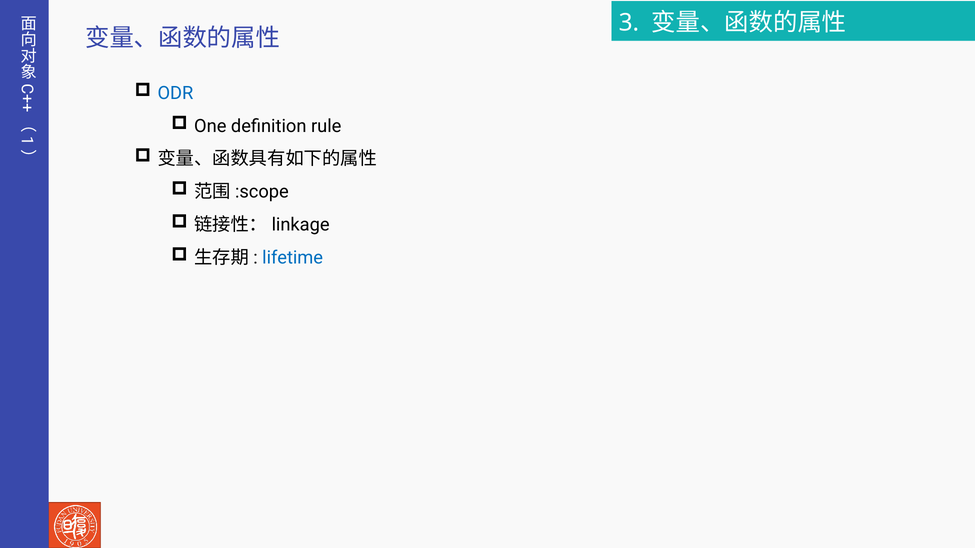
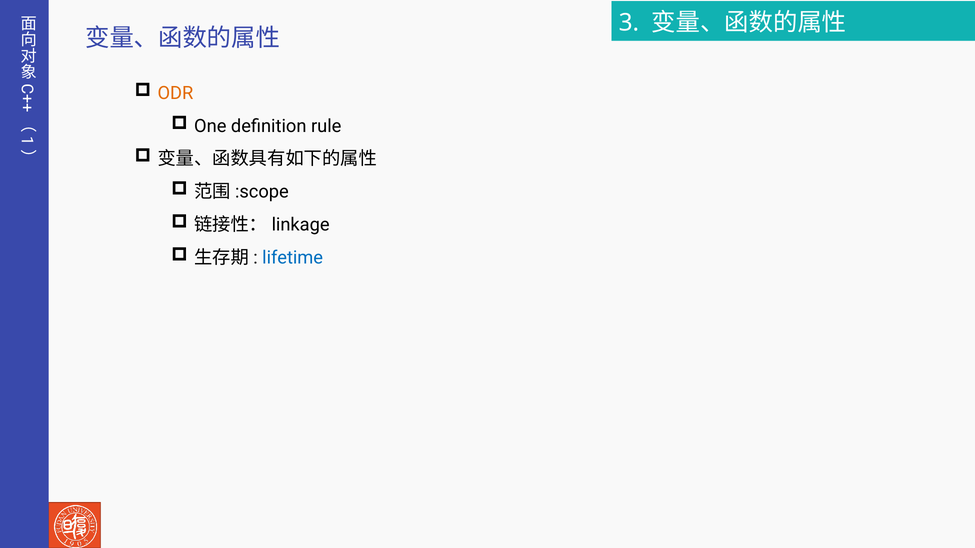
ODR colour: blue -> orange (175, 93)
